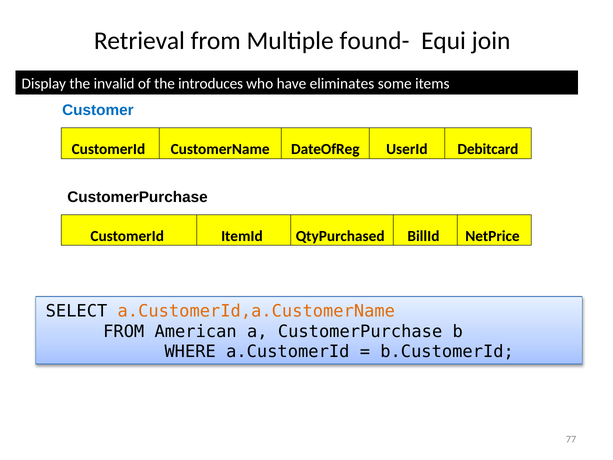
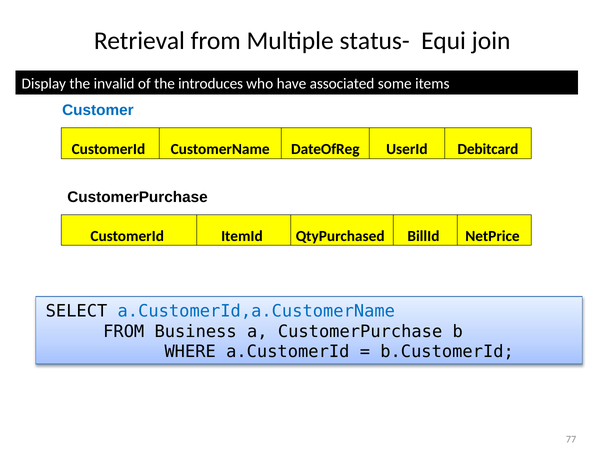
found-: found- -> status- (375, 41)
eliminates: eliminates -> associated (342, 84)
a.CustomerId,a.CustomerName colour: orange -> blue (256, 311)
American: American -> Business (196, 331)
